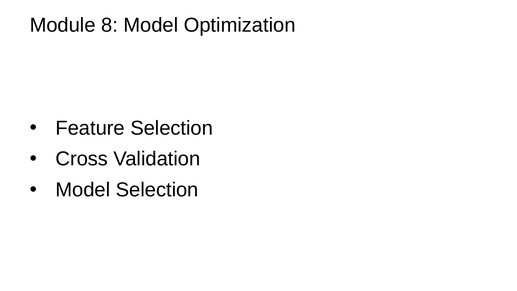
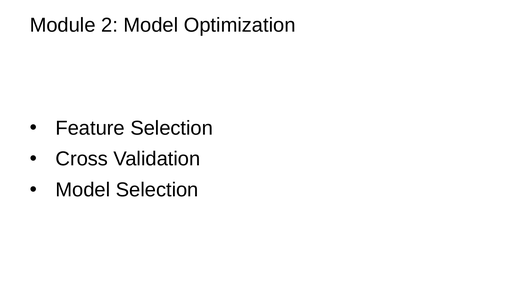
8: 8 -> 2 (110, 25)
